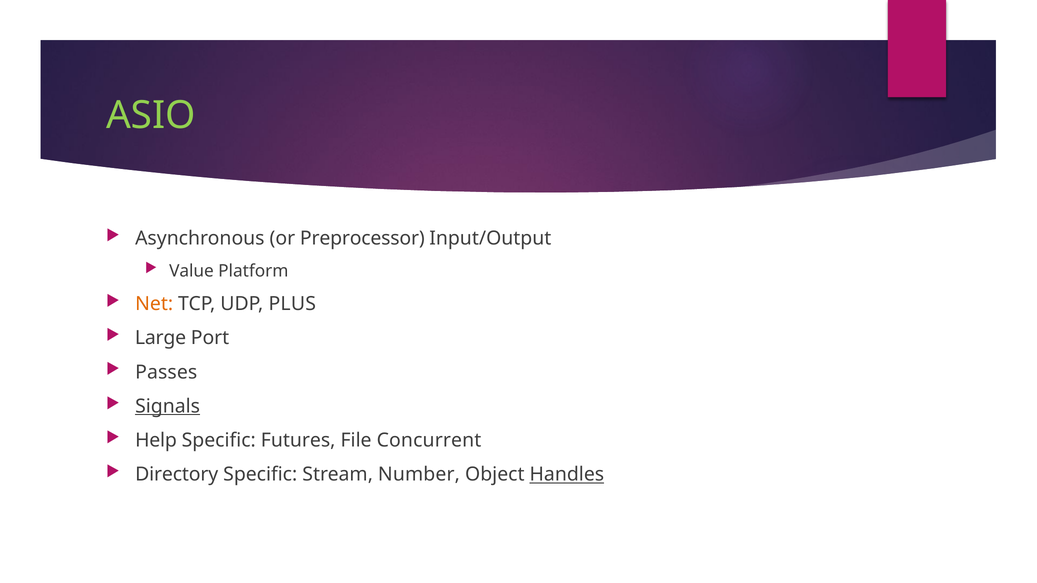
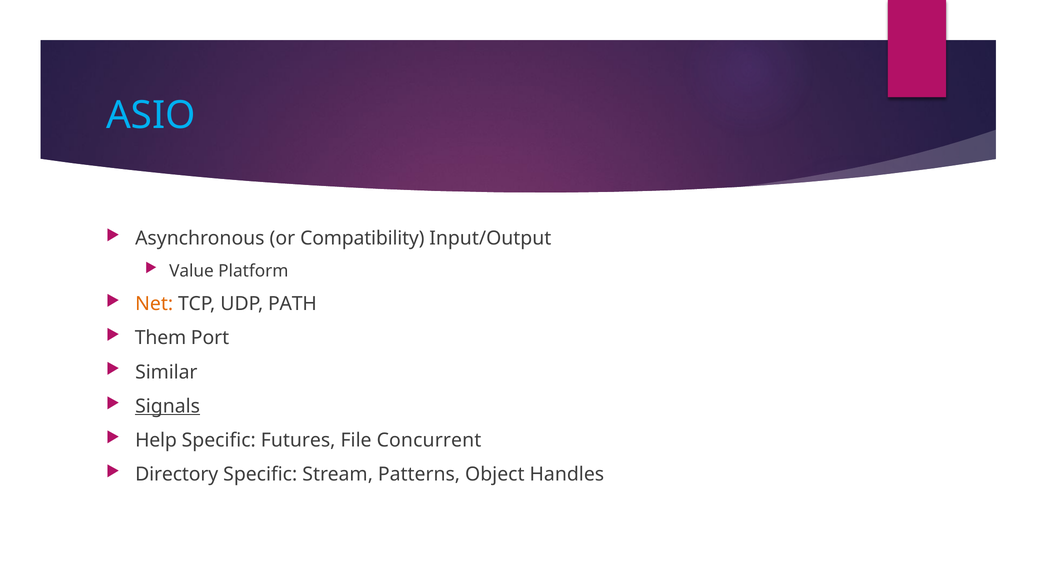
ASIO colour: light green -> light blue (151, 116)
Preprocessor: Preprocessor -> Compatibility (362, 238)
PLUS: PLUS -> PATH (292, 304)
Large: Large -> Them (161, 338)
Passes: Passes -> Similar (166, 372)
Number: Number -> Patterns (419, 475)
Handles underline: present -> none (567, 475)
